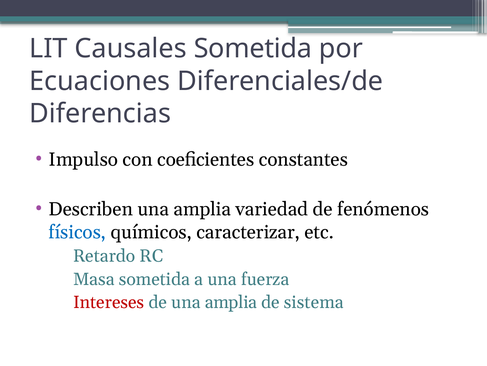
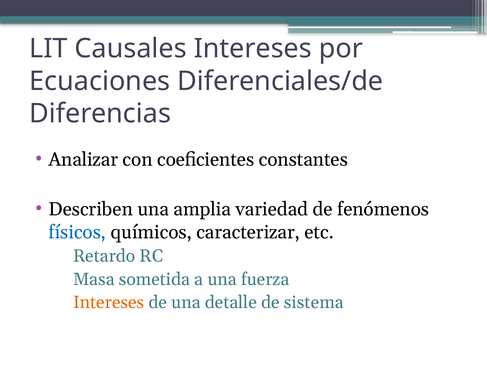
Causales Sometida: Sometida -> Intereses (253, 49)
Impulso: Impulso -> Analizar (83, 159)
Intereses colour: red -> orange (109, 302)
de una amplia: amplia -> detalle (231, 302)
